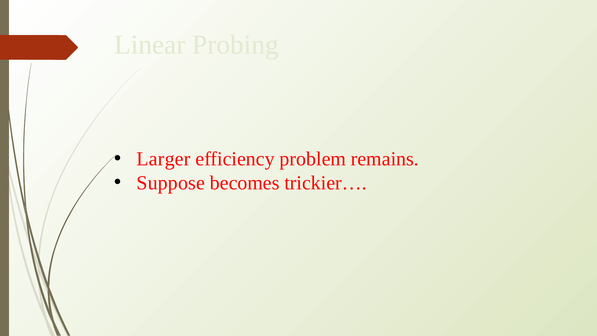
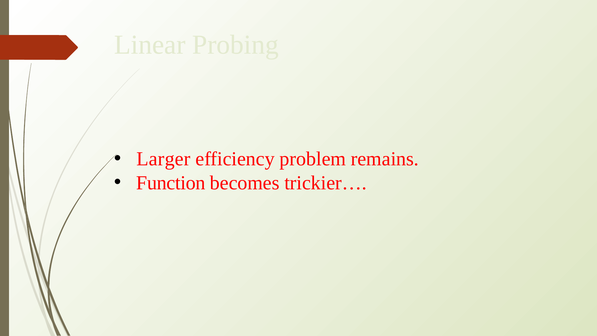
Suppose: Suppose -> Function (171, 183)
